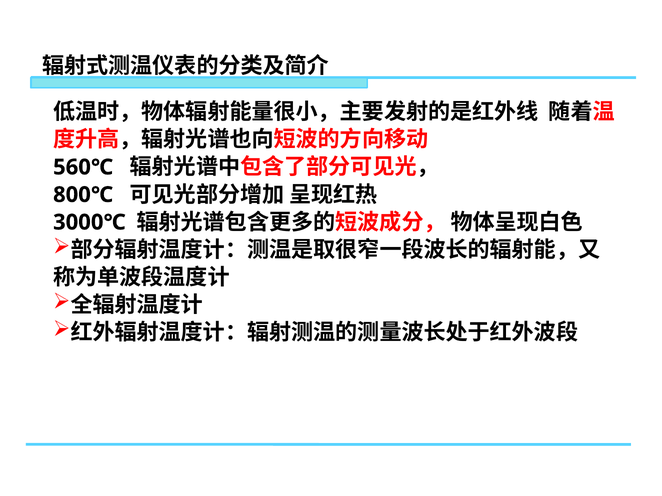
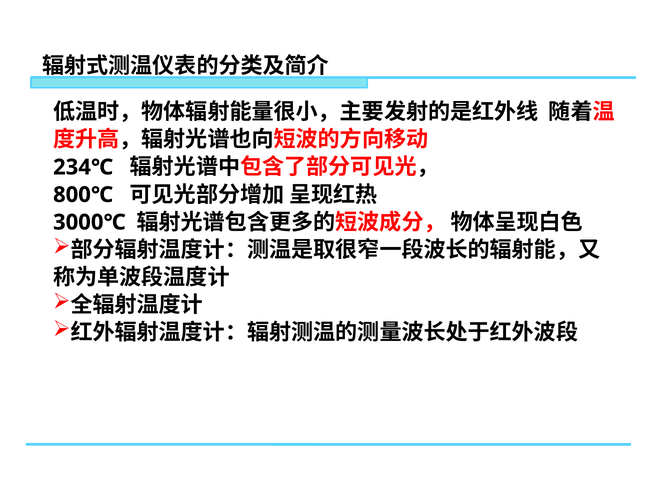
560℃: 560℃ -> 234℃ (83, 167)
